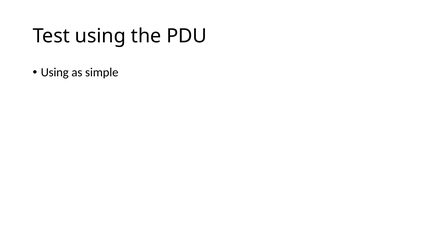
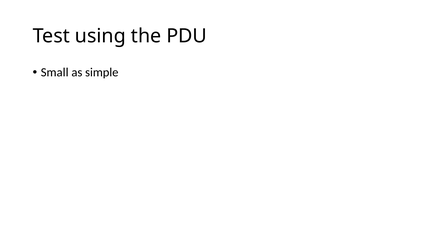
Using: Using -> Small (55, 73)
